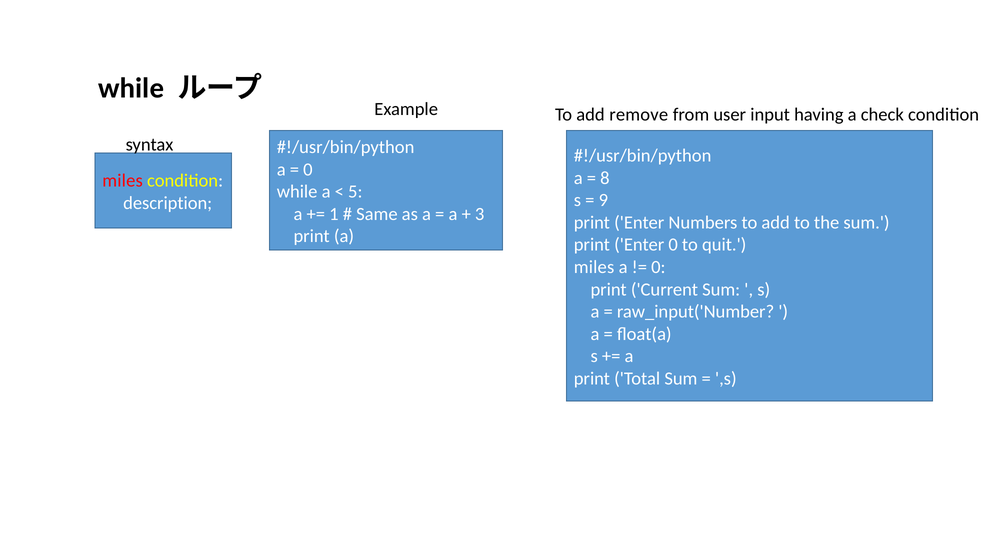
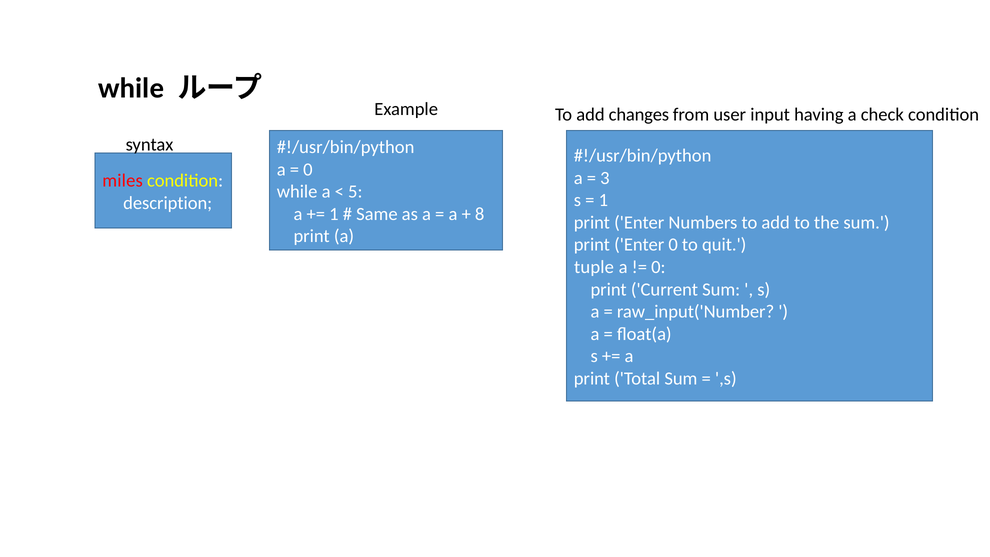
remove: remove -> changes (639, 115)
8: 8 -> 3 (605, 178)
9: 9 -> 1 (603, 200)
3: 3 -> 8 (480, 214)
miles: miles -> tuple (594, 267)
